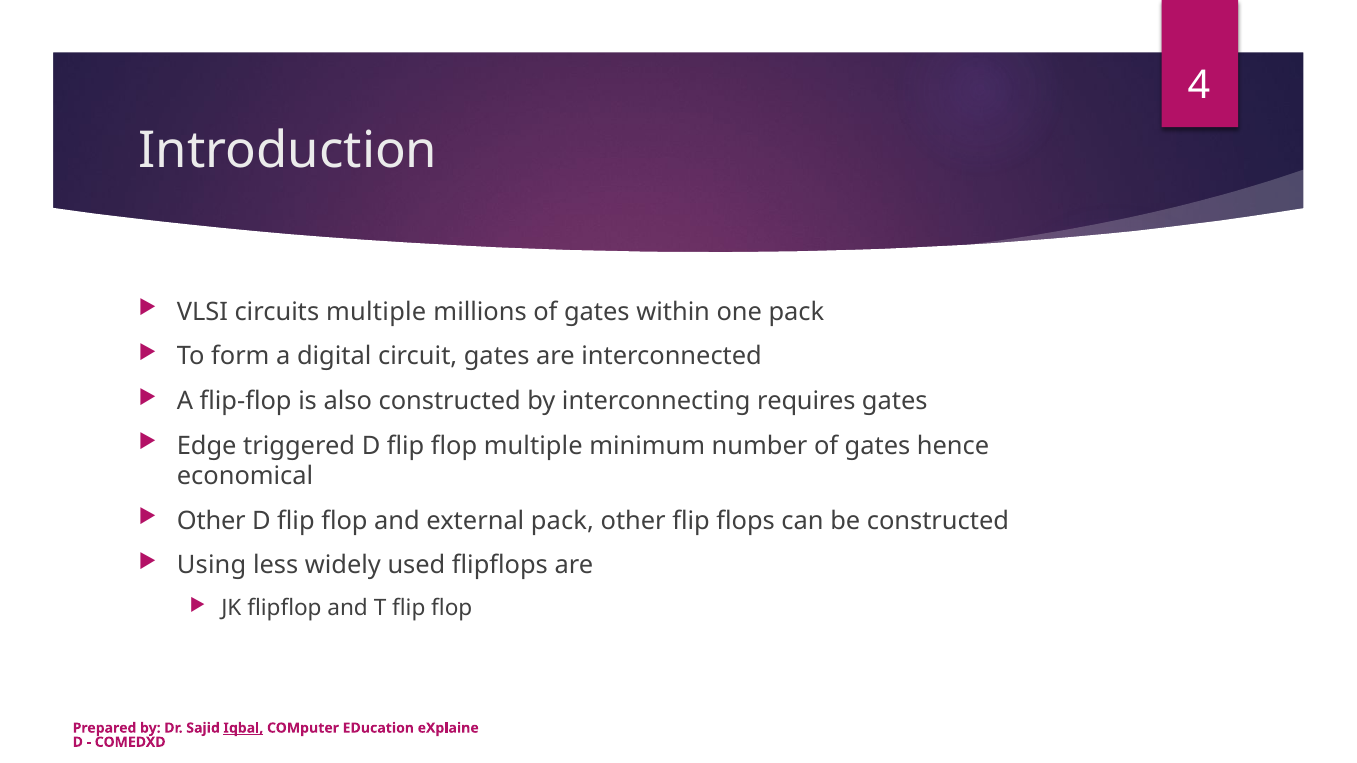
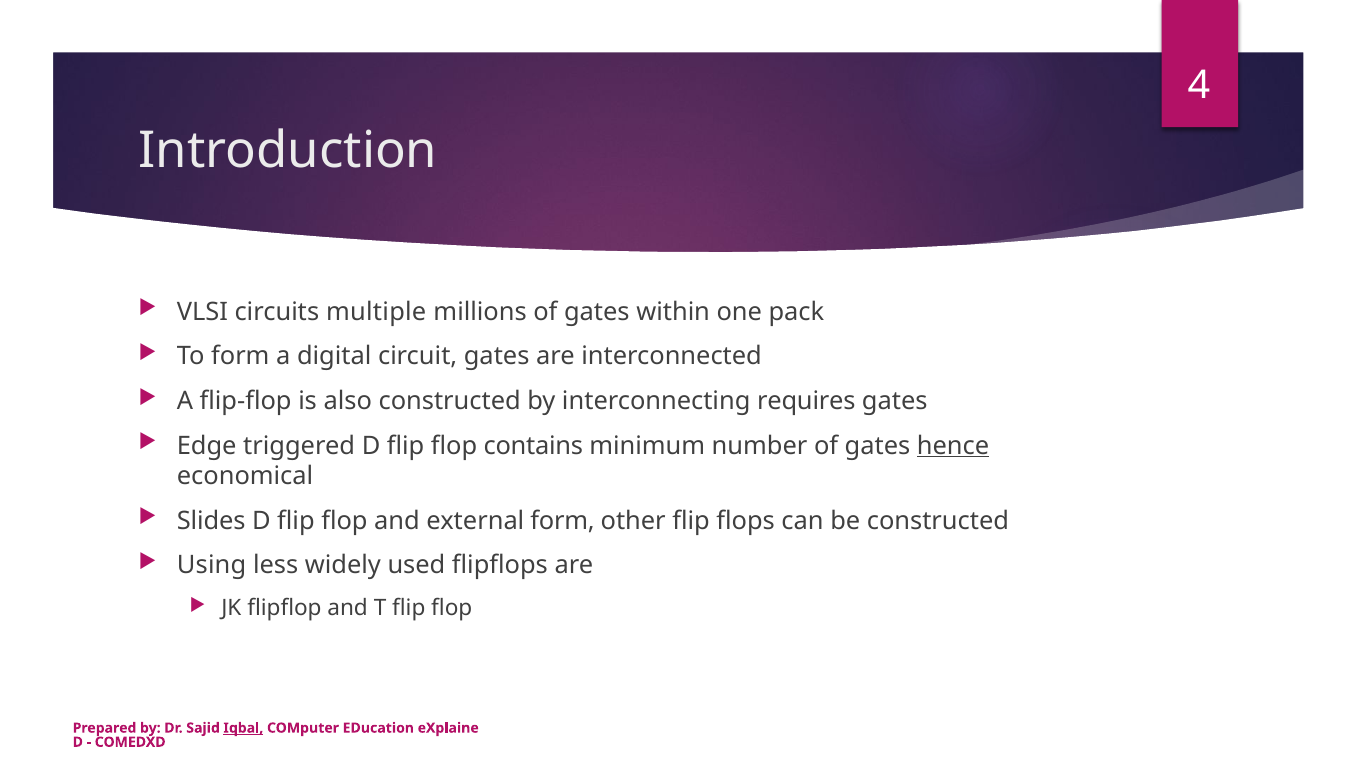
flop multiple: multiple -> contains (533, 446)
hence underline: none -> present (953, 446)
Other: Other -> Slides (211, 521)
external pack: pack -> form (563, 521)
